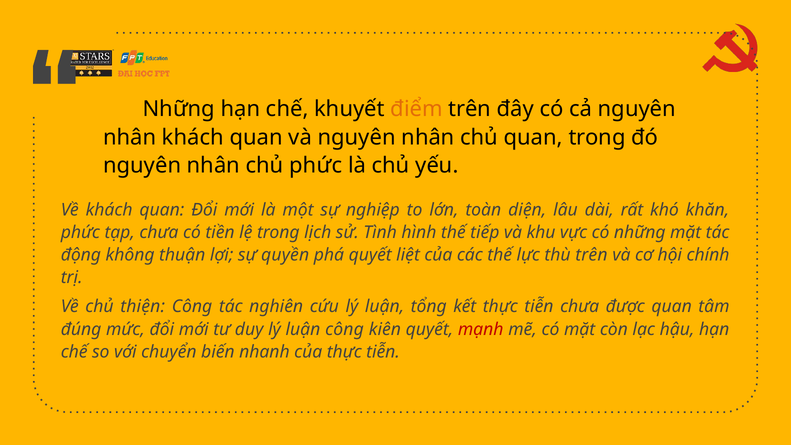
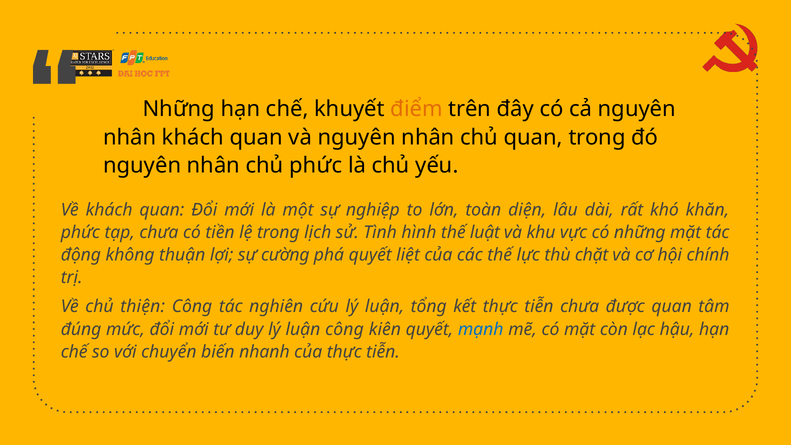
tiếp: tiếp -> luật (485, 232)
quyền: quyền -> cường (285, 255)
thù trên: trên -> chặt (592, 255)
mạnh colour: red -> blue (481, 329)
